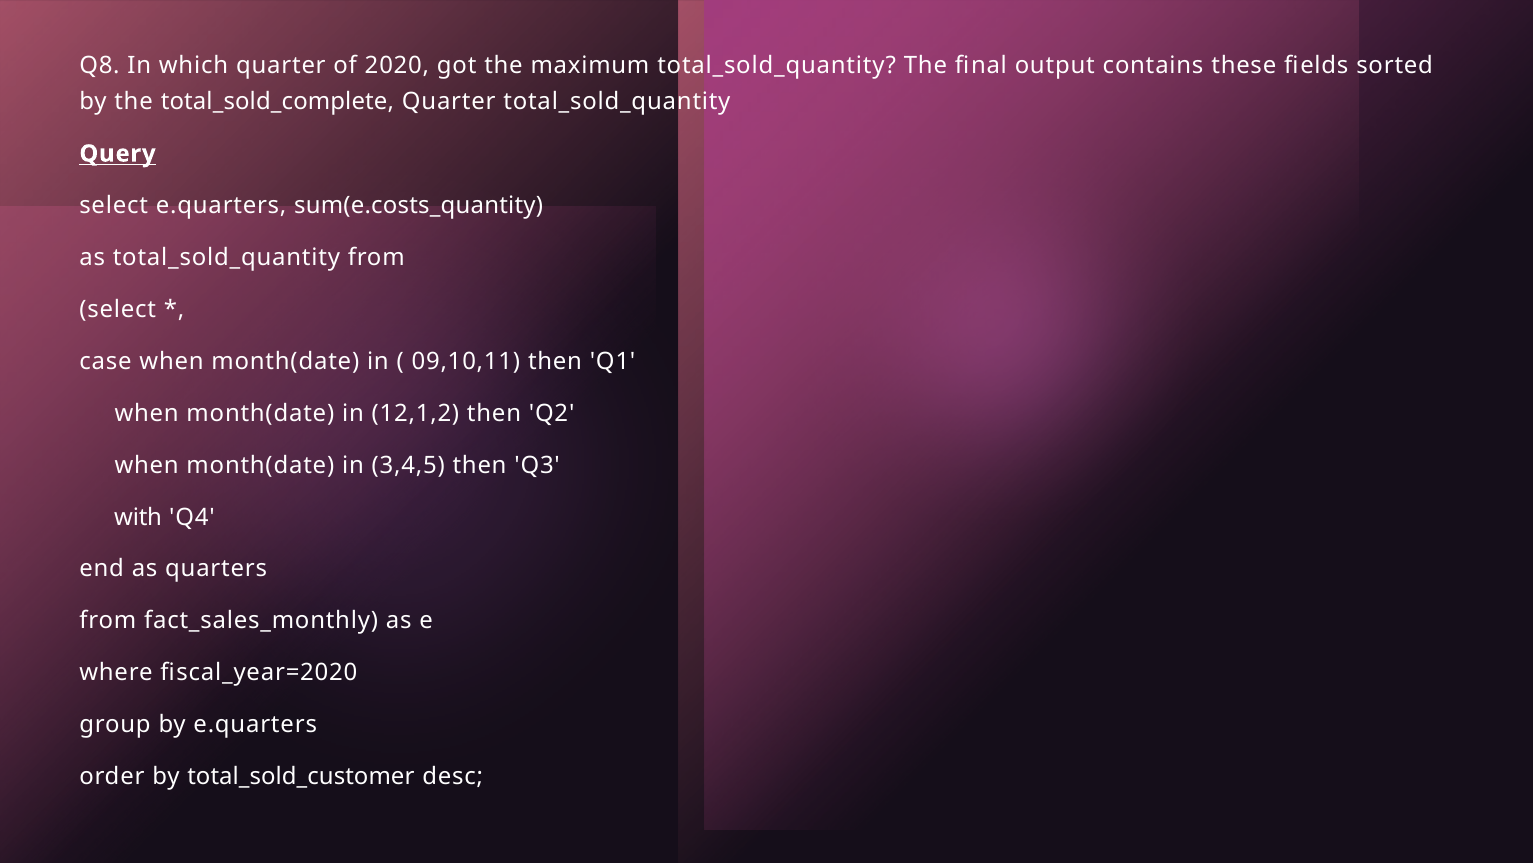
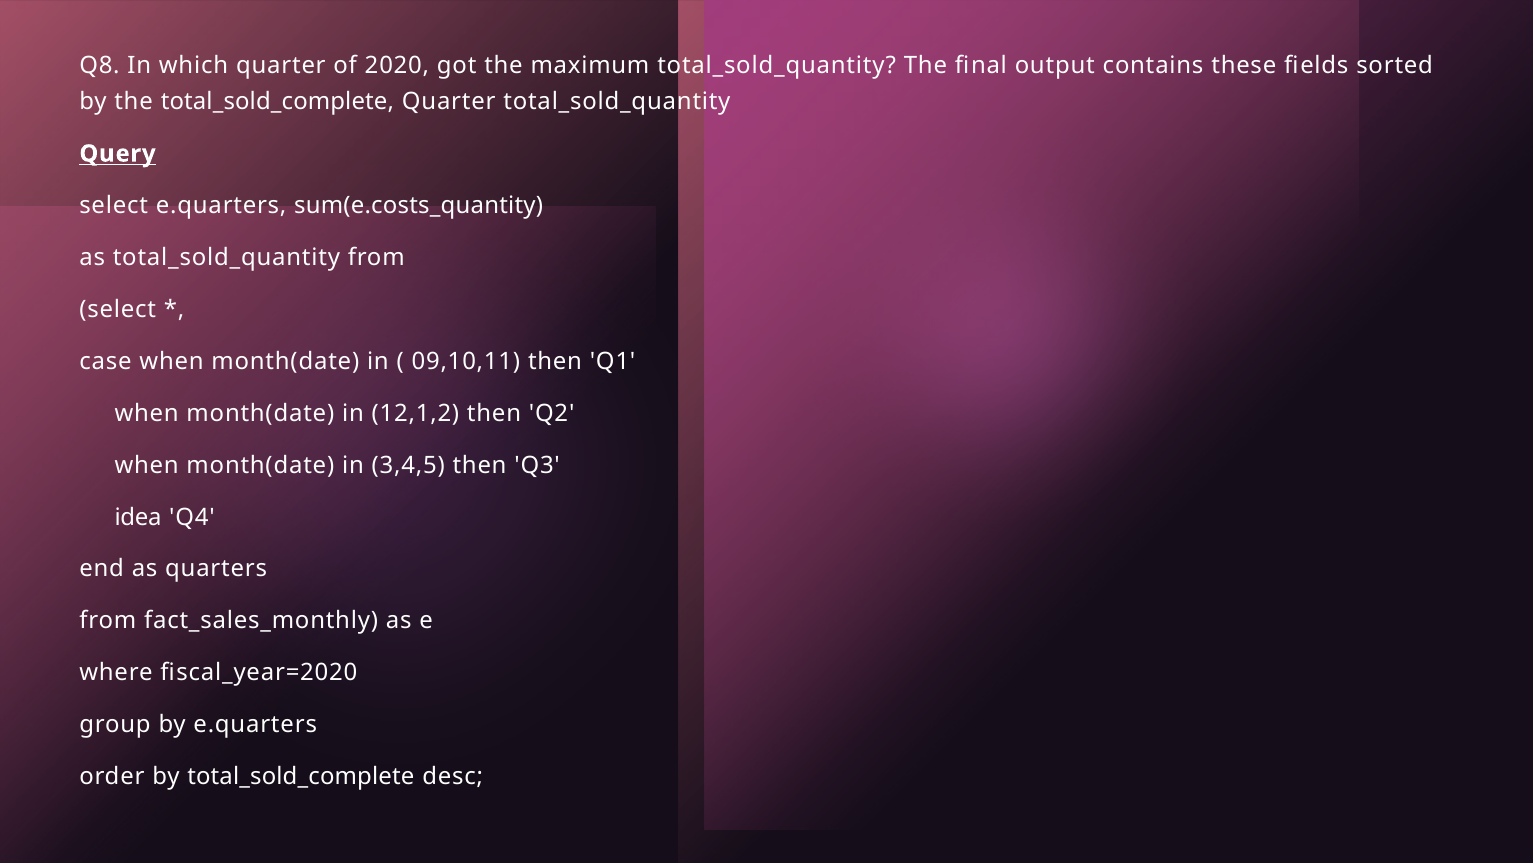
with: with -> idea (138, 517)
by total_sold_customer: total_sold_customer -> total_sold_complete (301, 776)
